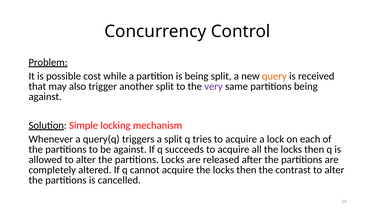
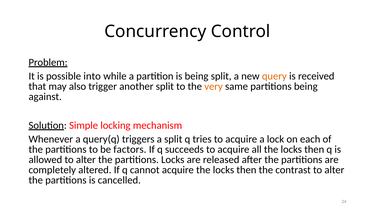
cost: cost -> into (92, 76)
very colour: purple -> orange (214, 86)
be against: against -> factors (130, 149)
